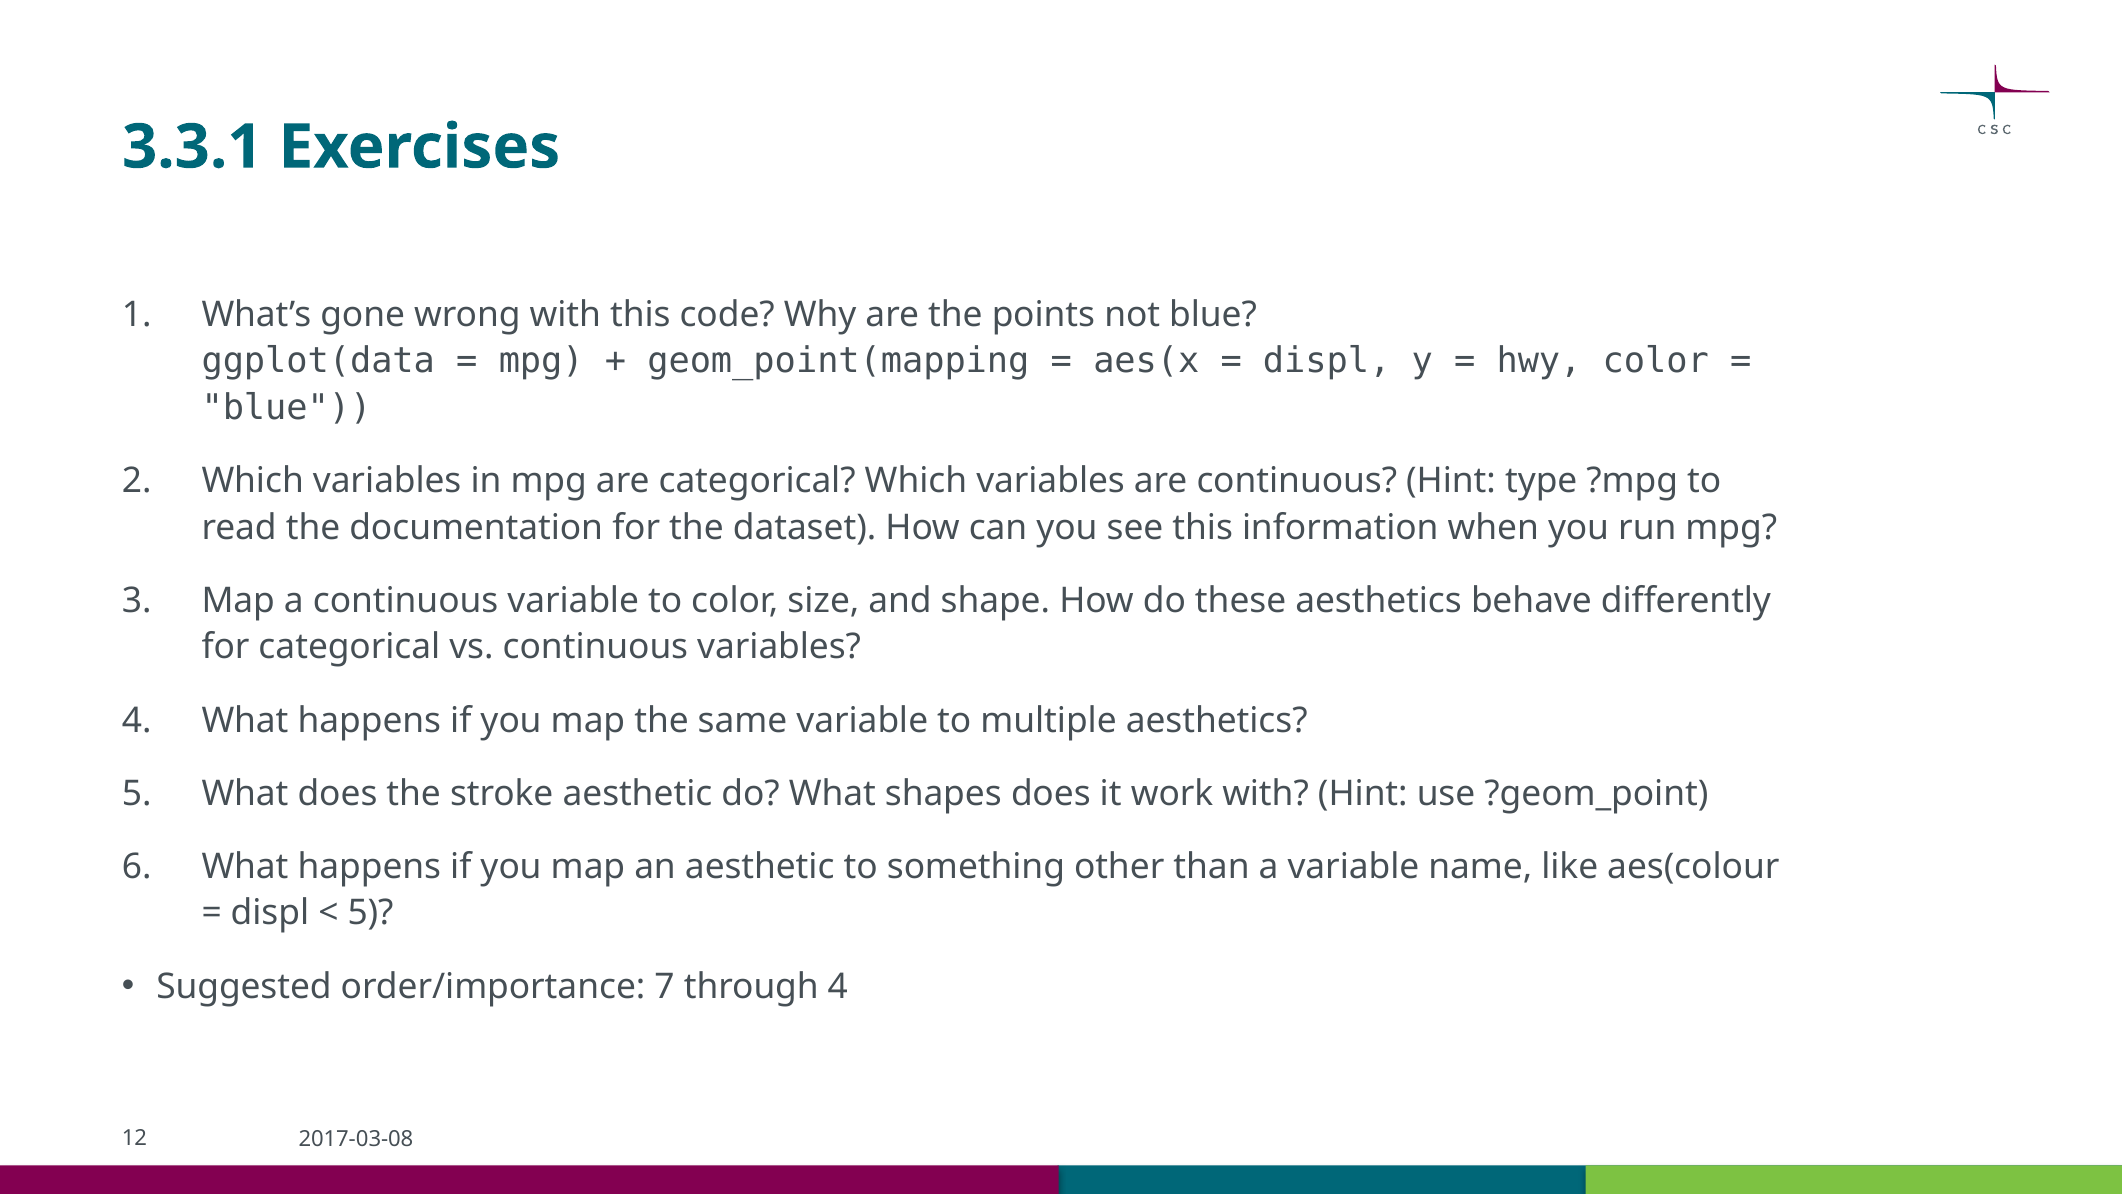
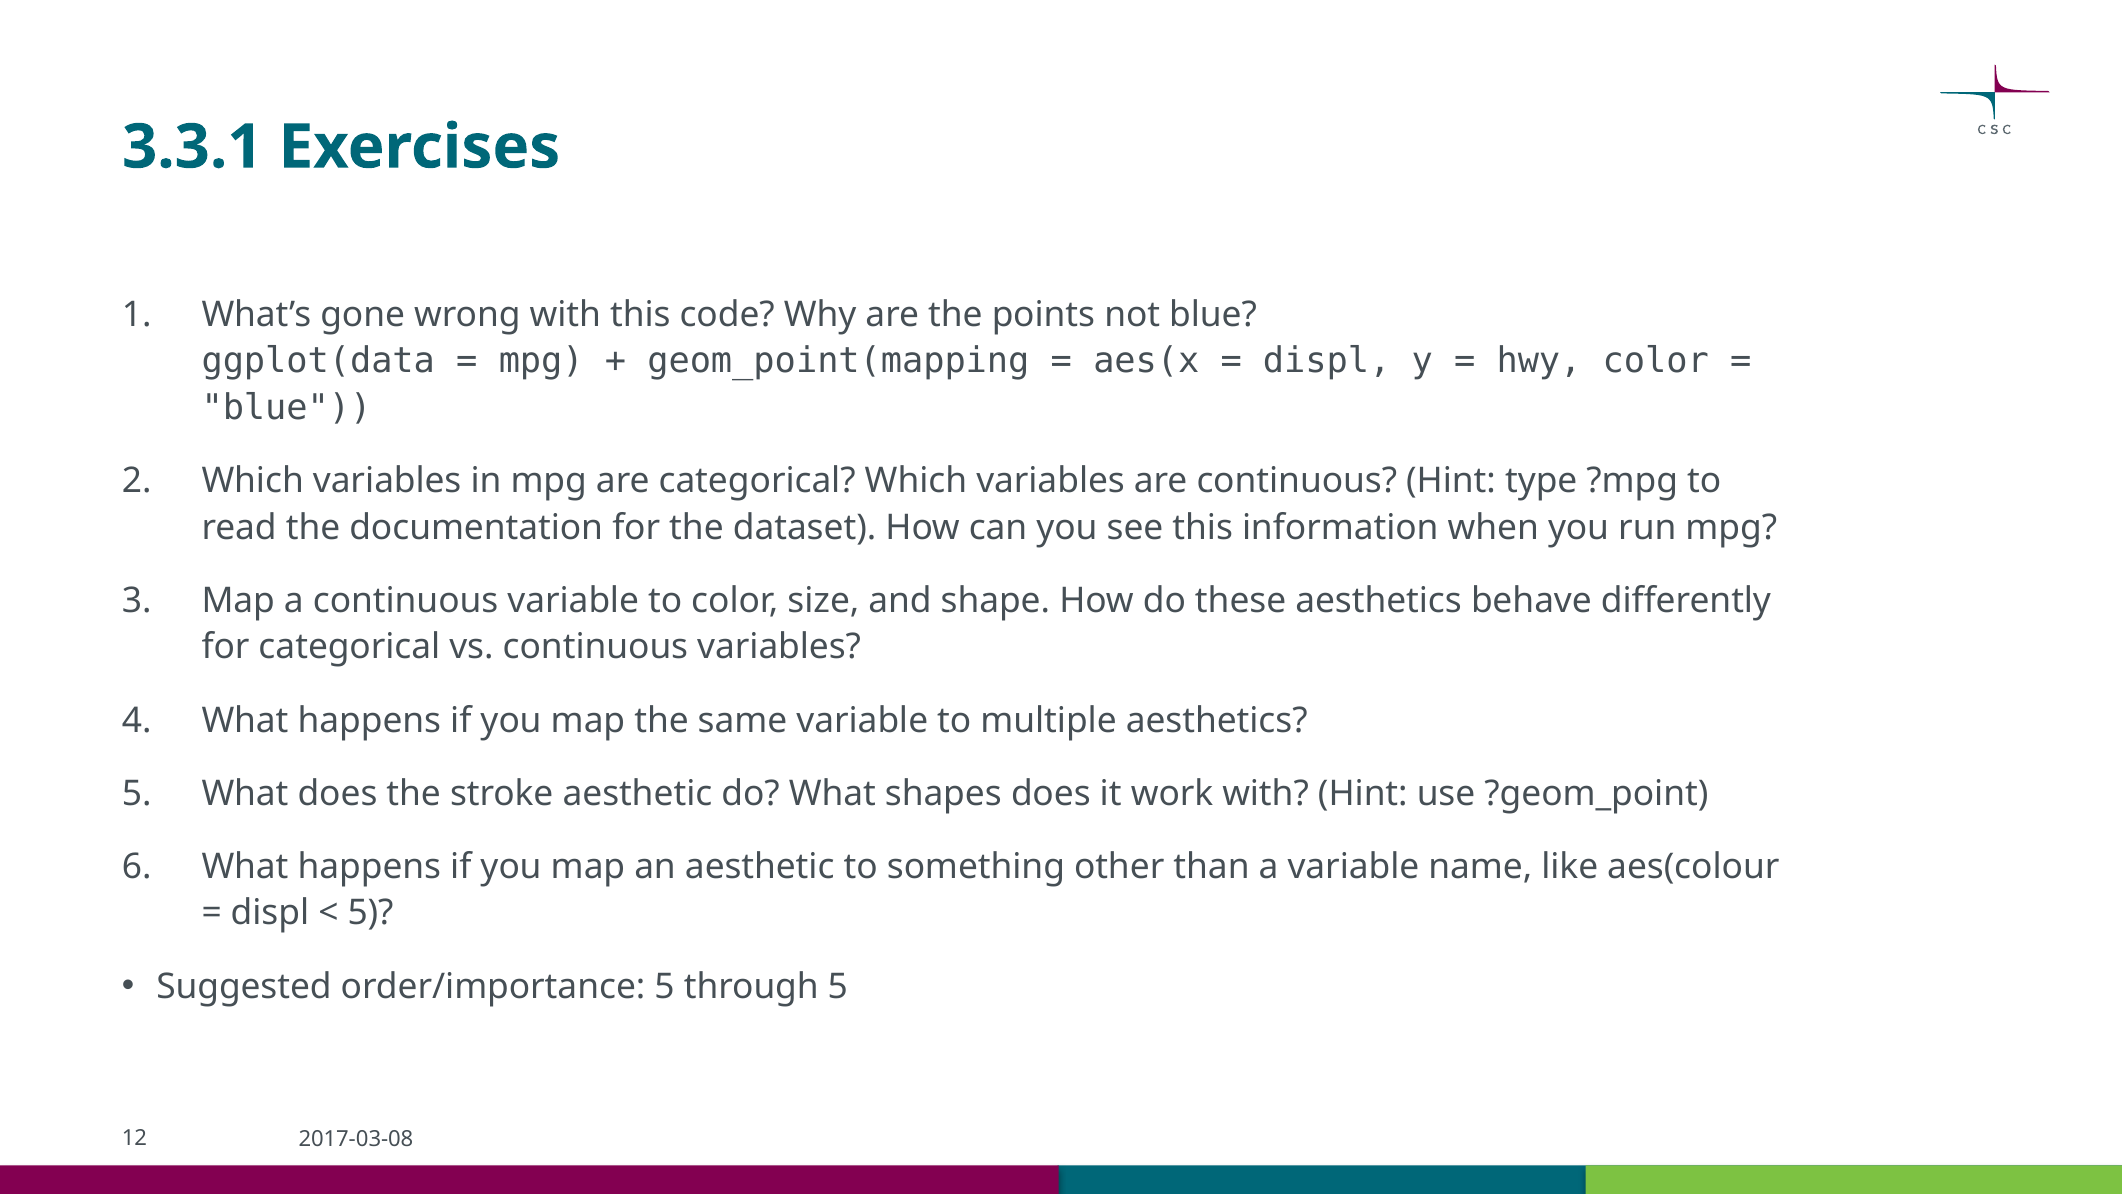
order/importance 7: 7 -> 5 (665, 986)
through 4: 4 -> 5 (838, 986)
